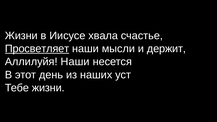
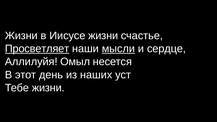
Иисусе хвала: хвала -> жизни (103, 36)
мысли underline: none -> present (118, 49)
держит: держит -> сердце (166, 49)
Аллилуйя Наши: Наши -> Омыл (75, 62)
